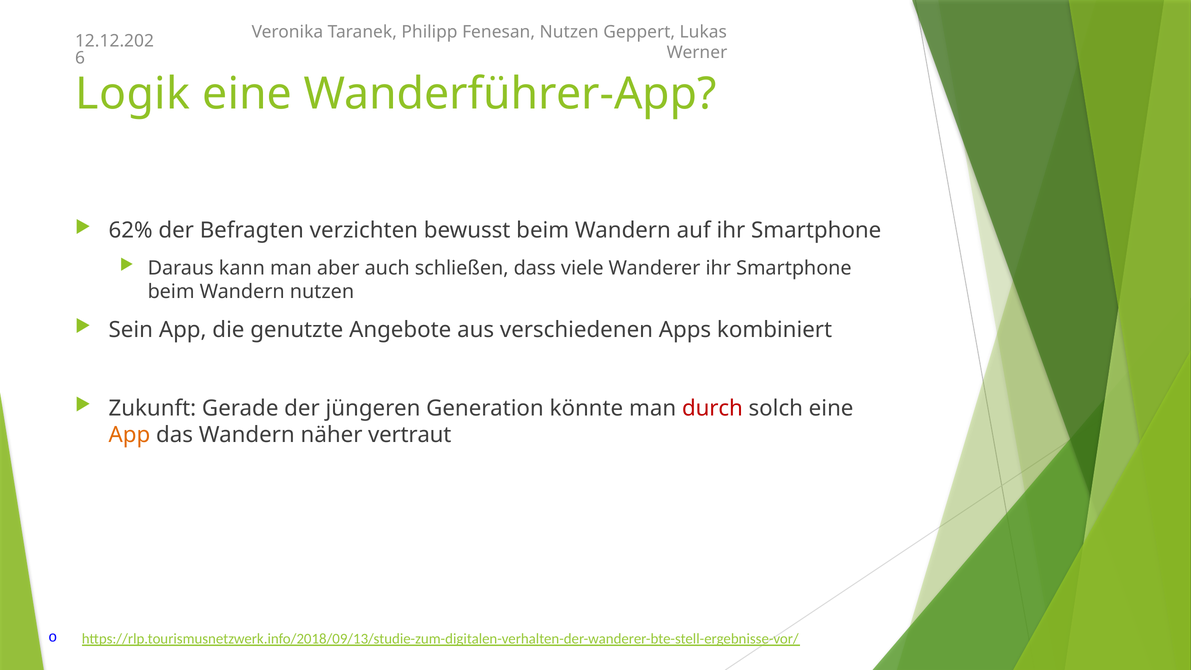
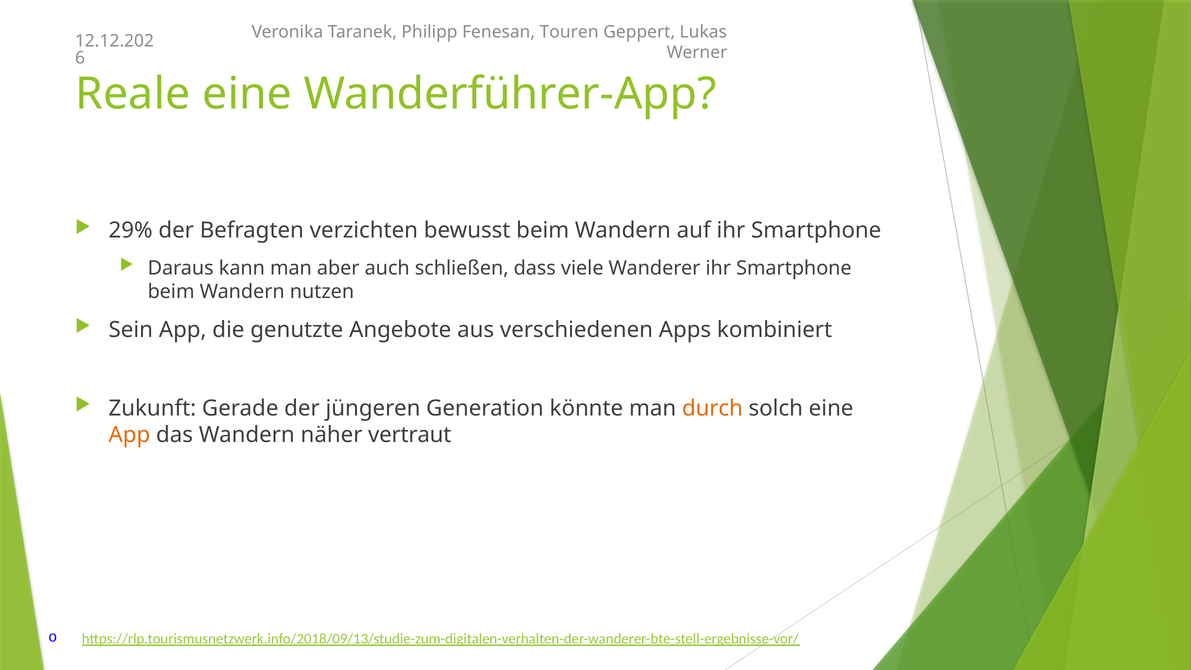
Fenesan Nutzen: Nutzen -> Touren (569, 32)
Logik: Logik -> Reale (133, 94)
62%: 62% -> 29% (131, 230)
durch colour: red -> orange (712, 408)
